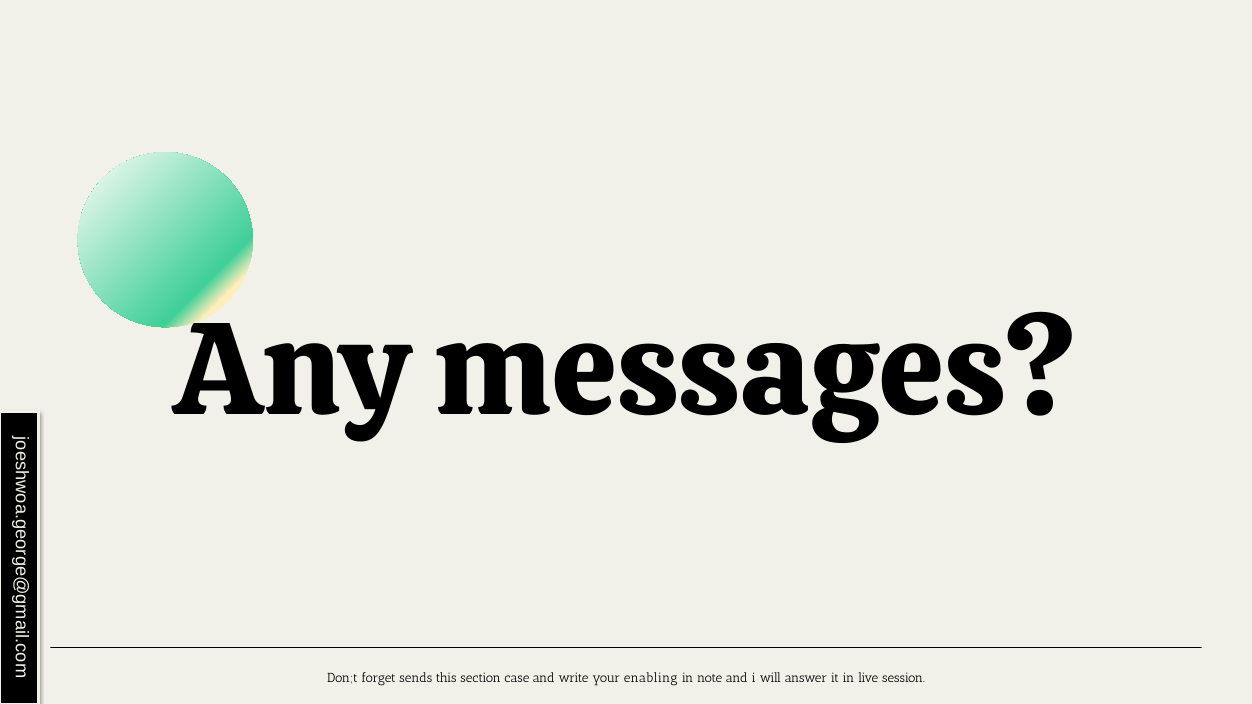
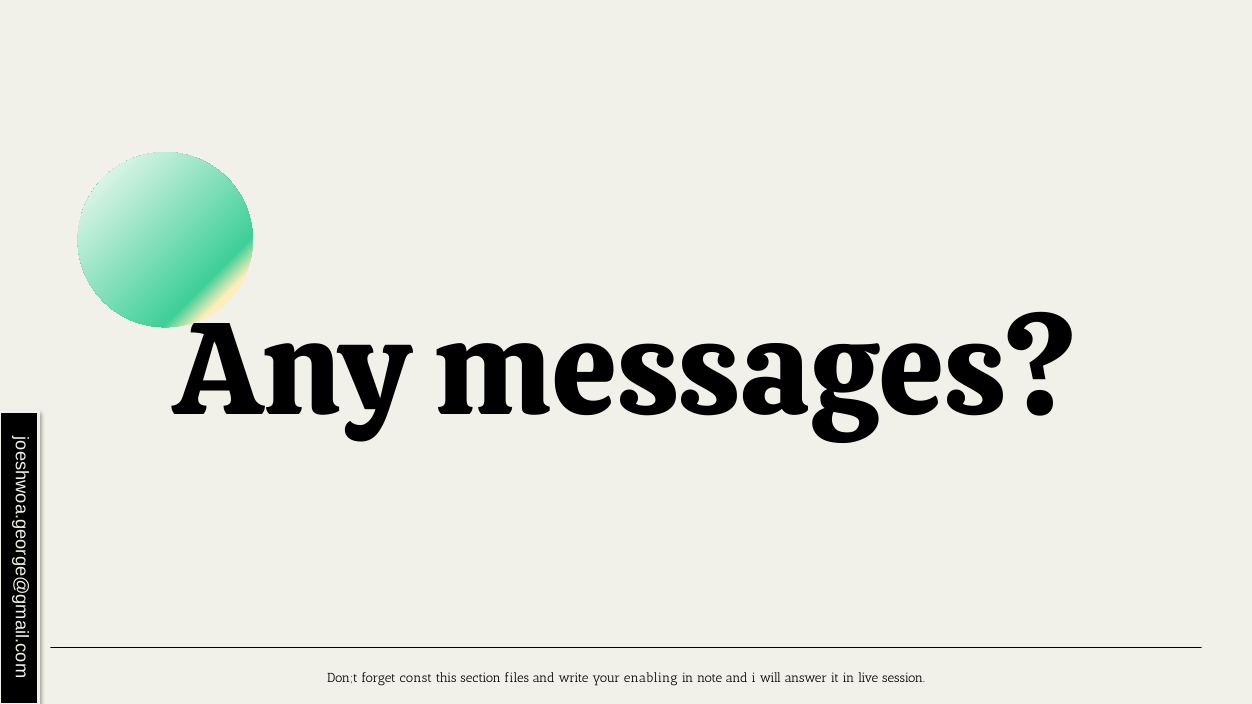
sends: sends -> const (416, 679)
case: case -> files (517, 679)
